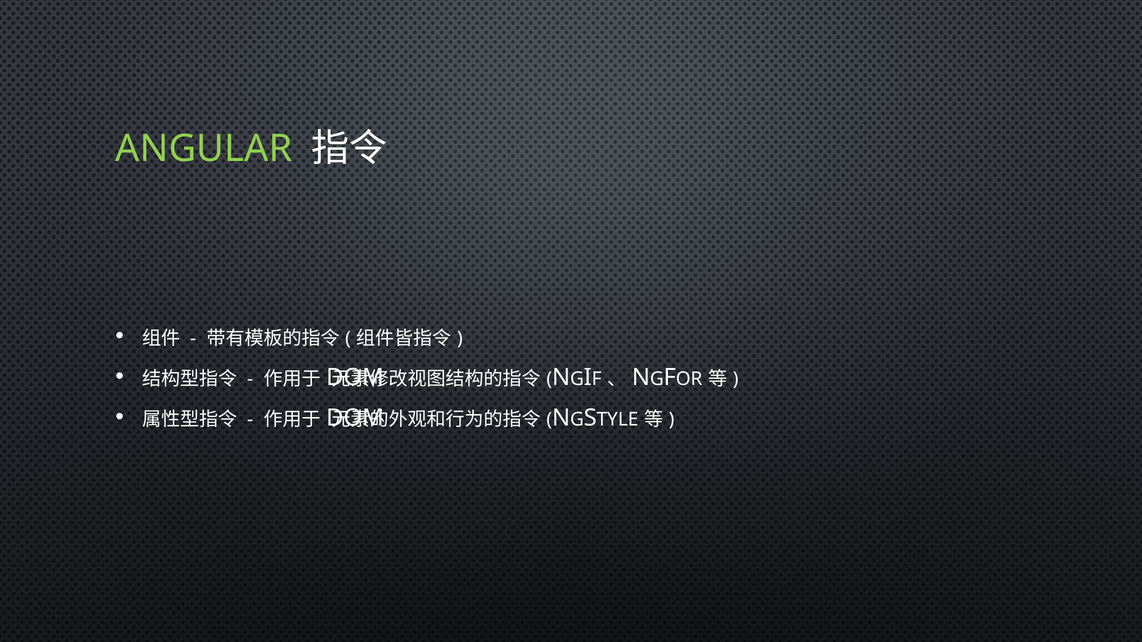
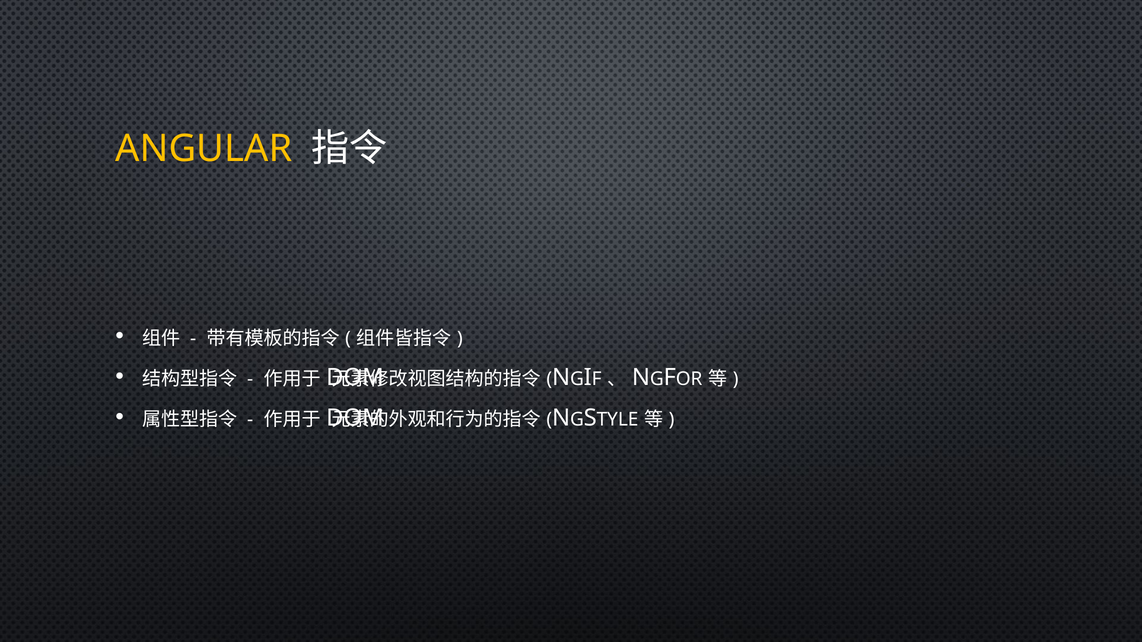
ANGULAR colour: light green -> yellow (204, 149)
